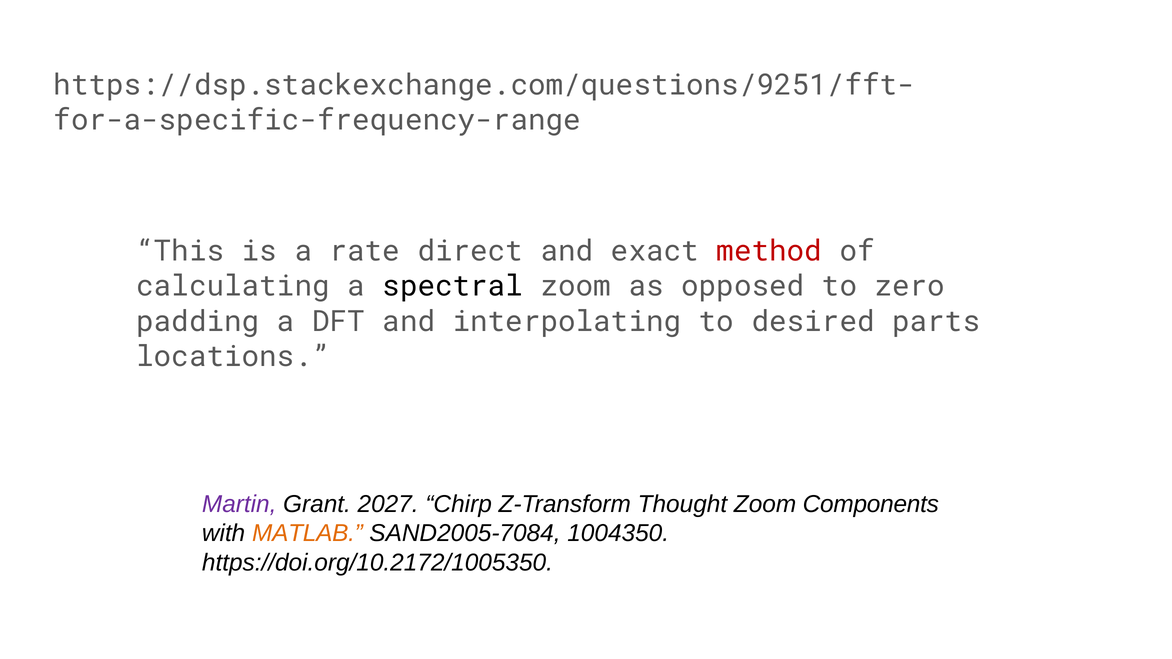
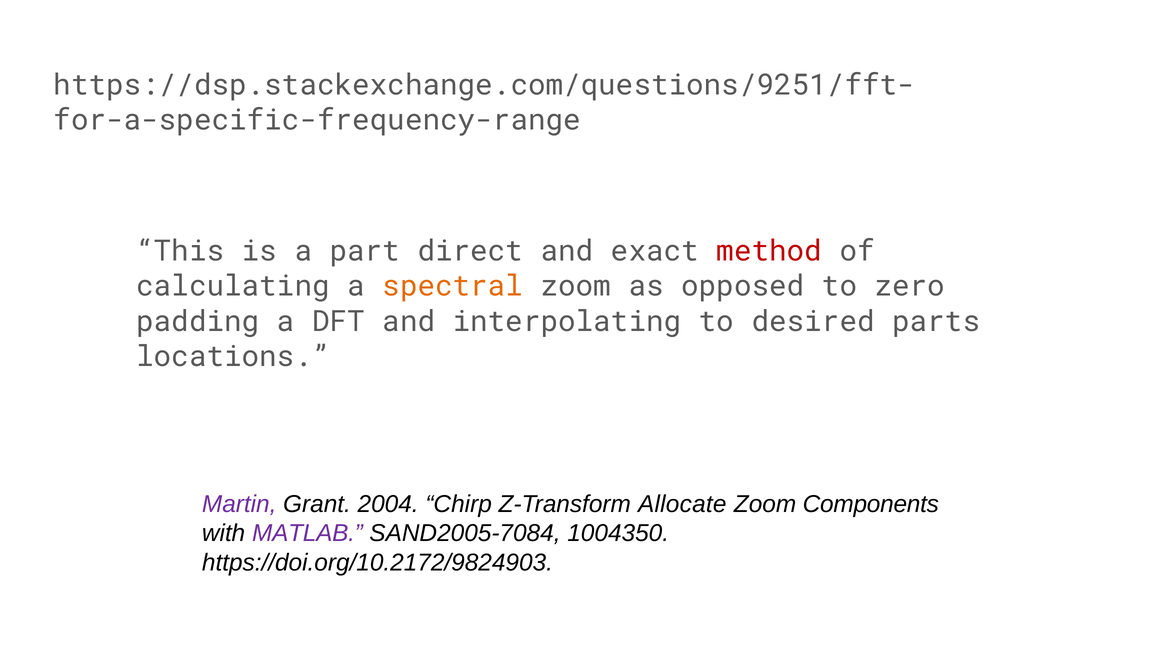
rate: rate -> part (365, 251)
spectral colour: black -> orange (453, 286)
2027: 2027 -> 2004 (388, 504)
Thought: Thought -> Allocate (682, 504)
MATLAB colour: orange -> purple (307, 534)
https://doi.org/10.2172/1005350: https://doi.org/10.2172/1005350 -> https://doi.org/10.2172/9824903 (377, 563)
